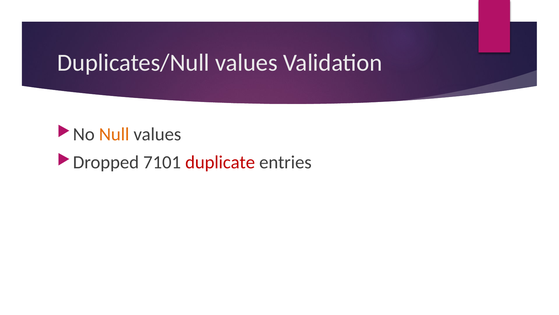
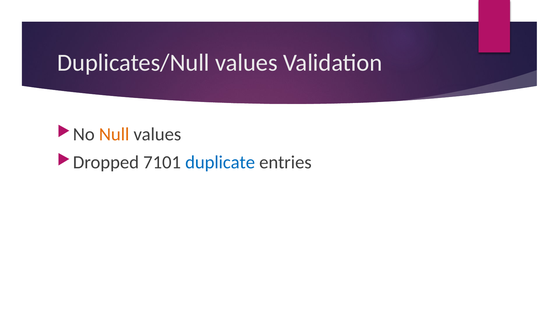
duplicate colour: red -> blue (220, 162)
